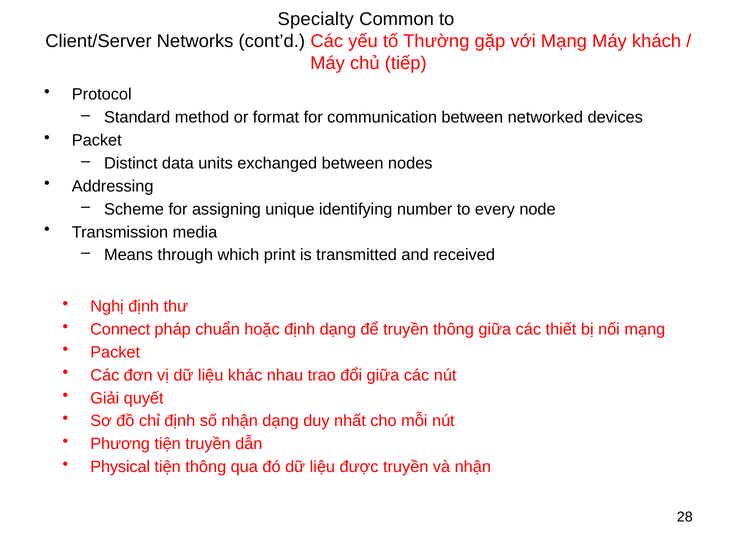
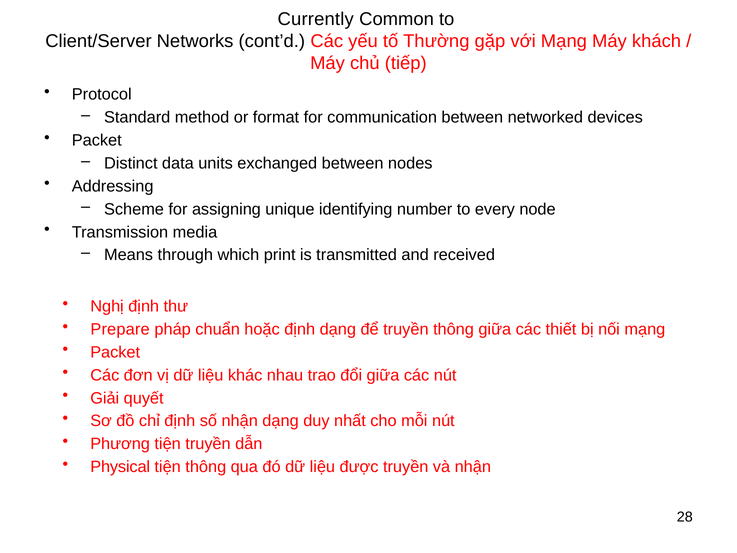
Specialty: Specialty -> Currently (316, 19)
Connect: Connect -> Prepare (120, 329)
